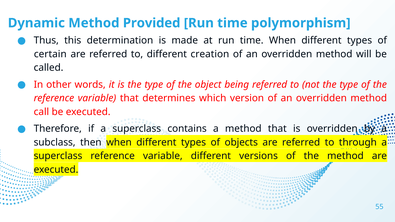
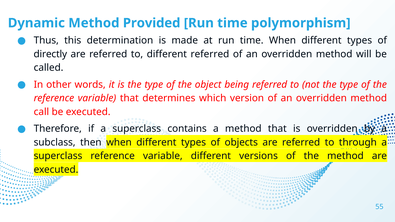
certain: certain -> directly (50, 54)
different creation: creation -> referred (210, 54)
